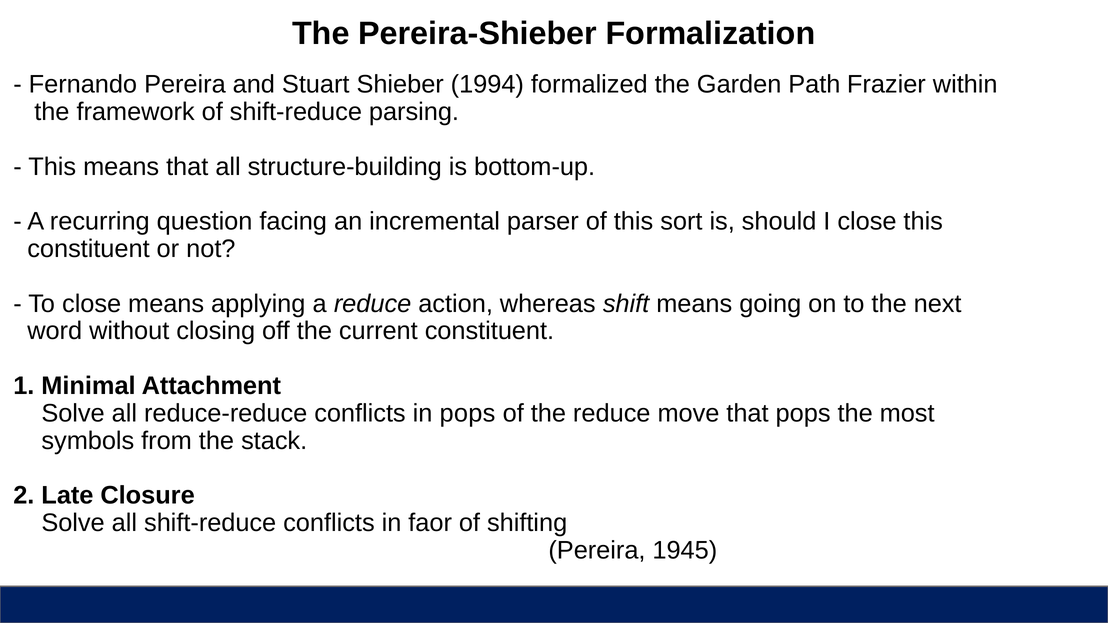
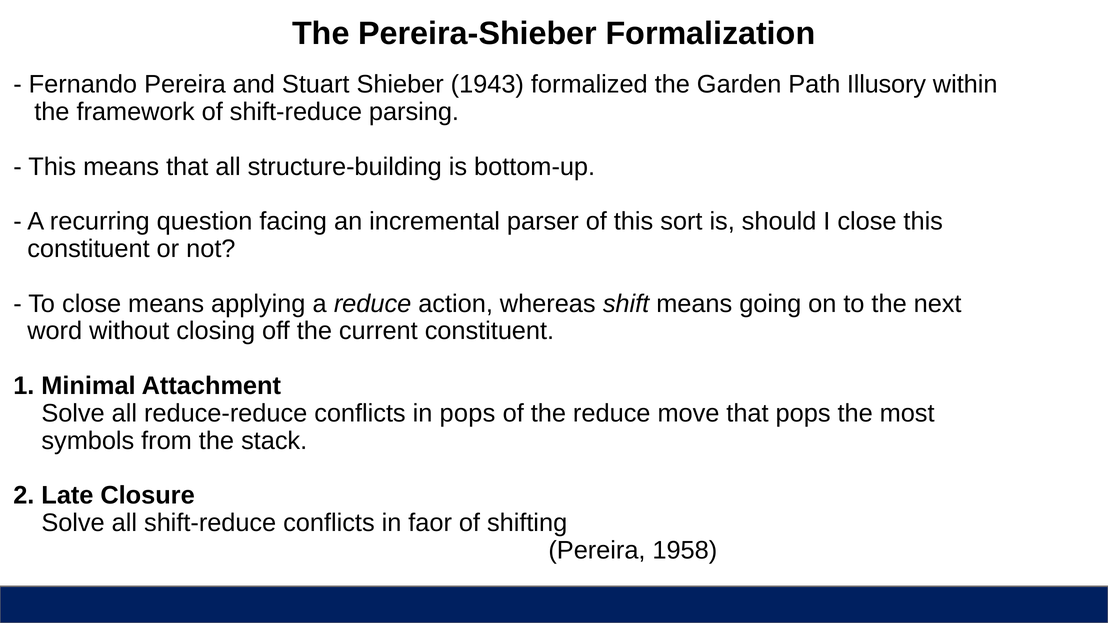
1994: 1994 -> 1943 (487, 85)
Frazier: Frazier -> Illusory (886, 85)
1945: 1945 -> 1958 (685, 550)
